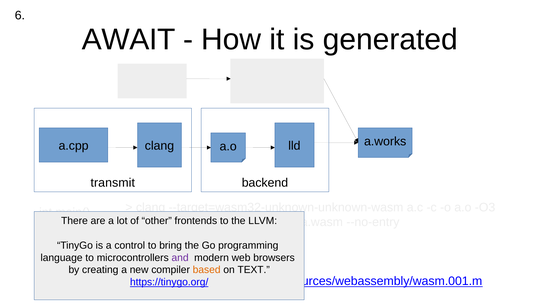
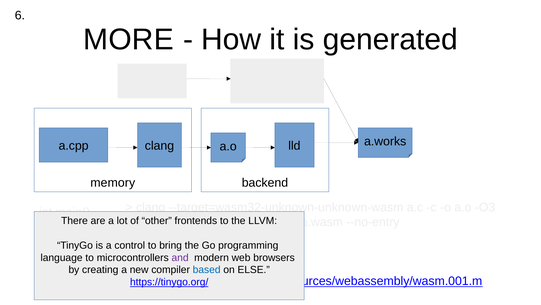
AWAIT: AWAIT -> MORE (128, 40)
transmit: transmit -> memory (113, 182)
based colour: orange -> blue (207, 269)
TEXT: TEXT -> ELSE (254, 269)
